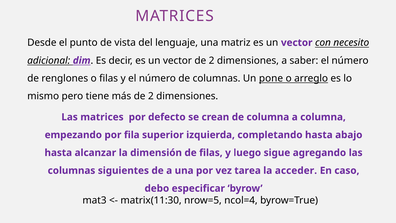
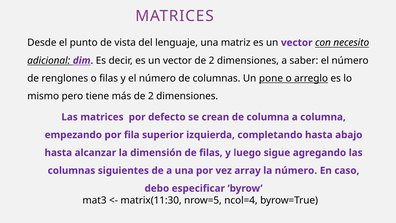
tarea: tarea -> array (248, 170)
la acceder: acceder -> número (296, 170)
